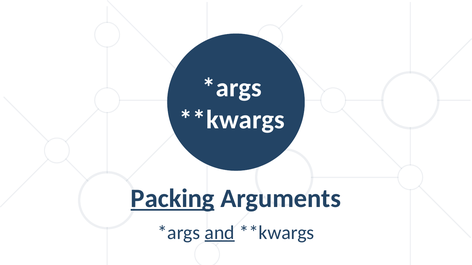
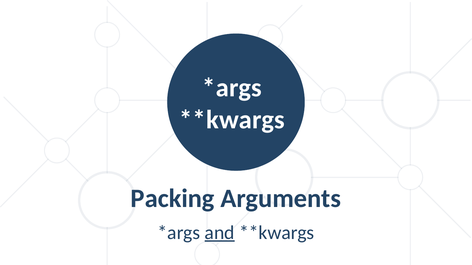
Packing underline: present -> none (173, 199)
